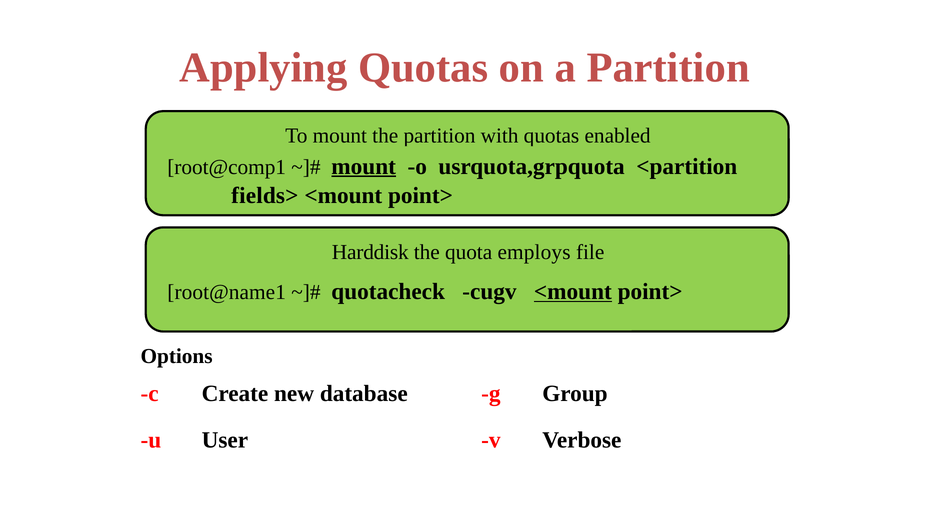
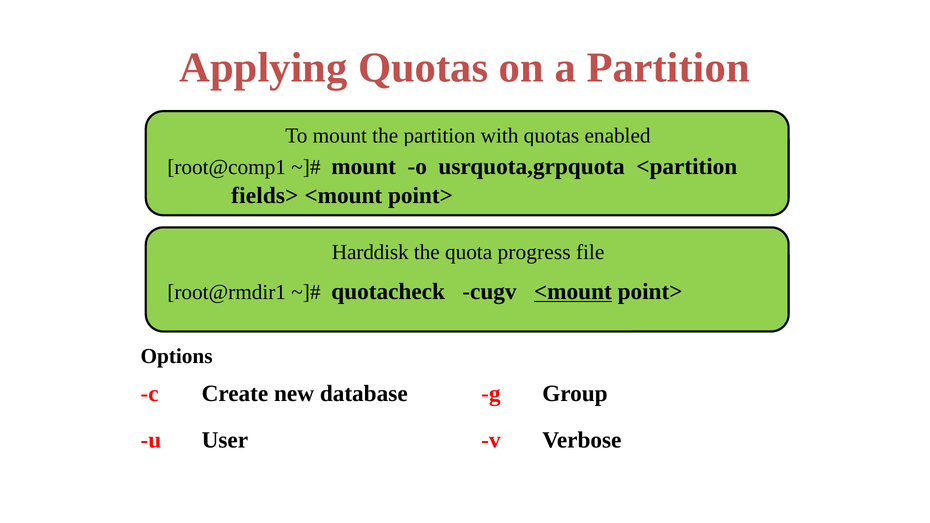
mount underline: present -> none (364, 166)
employs: employs -> progress (534, 252)
root@name1: root@name1 -> root@rmdir1 (227, 292)
